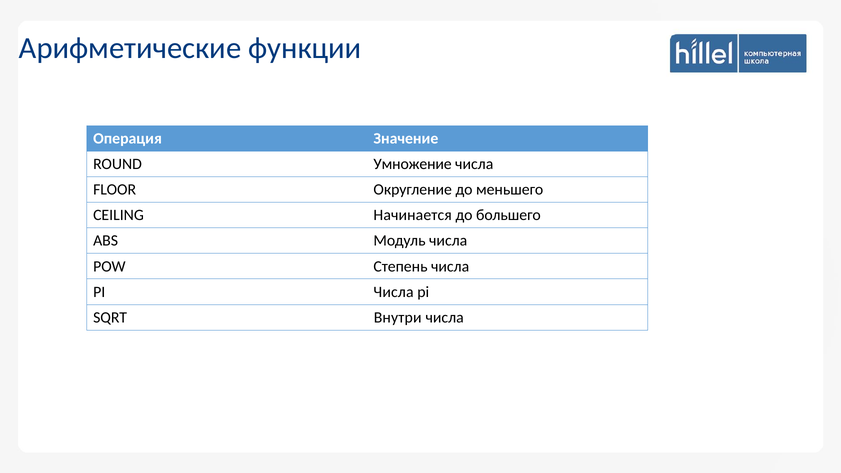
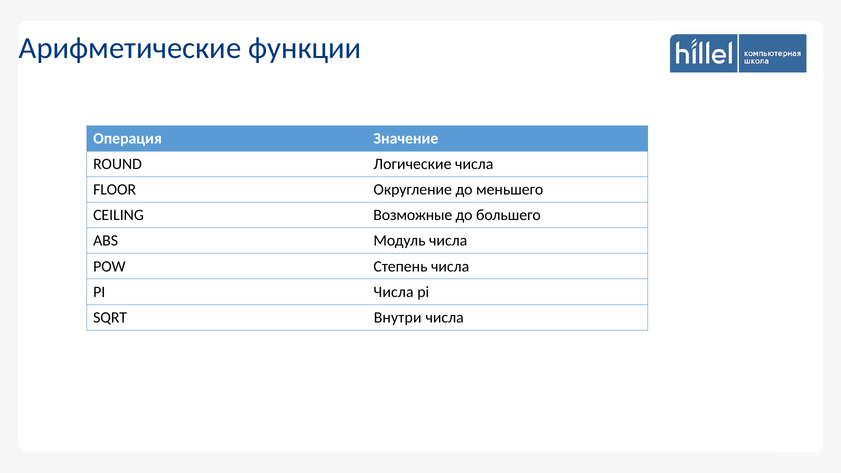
Умножение: Умножение -> Логические (412, 164)
Начинается: Начинается -> Возможные (413, 215)
